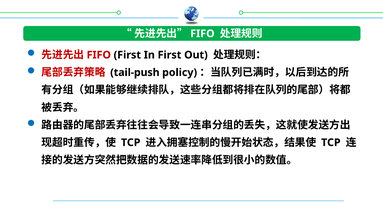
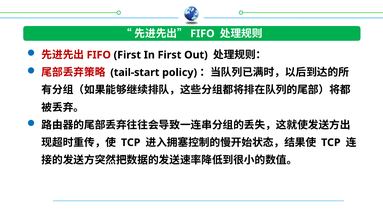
tail-push: tail-push -> tail-start (135, 73)
